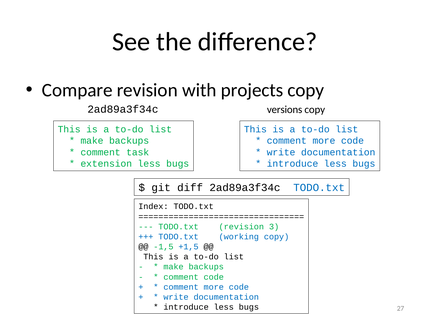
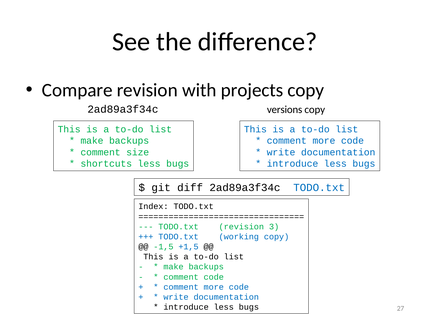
task: task -> size (138, 152)
extension: extension -> shortcuts (106, 163)
